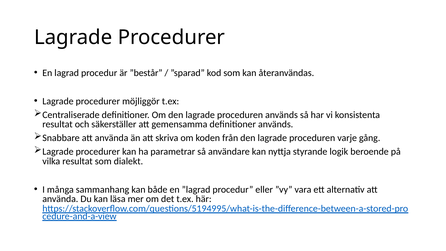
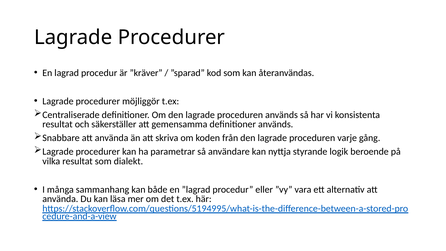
”består: ”består -> ”kräver (146, 73)
